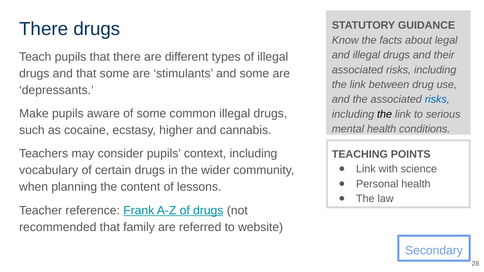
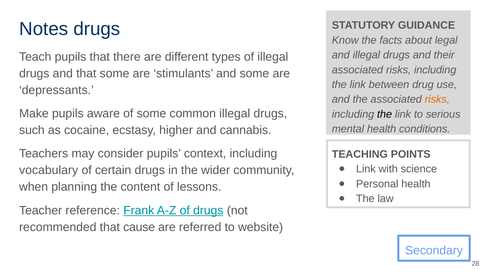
There: There -> Notes (44, 29)
risks colour: blue -> orange (437, 100)
family: family -> cause (139, 227)
